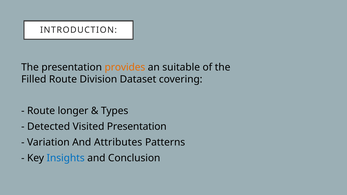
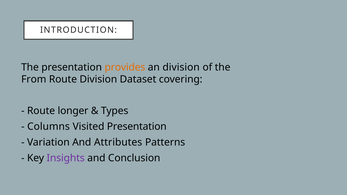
an suitable: suitable -> division (181, 67)
Filled: Filled -> From (34, 79)
Detected: Detected -> Columns (49, 127)
Insights colour: blue -> purple (66, 158)
